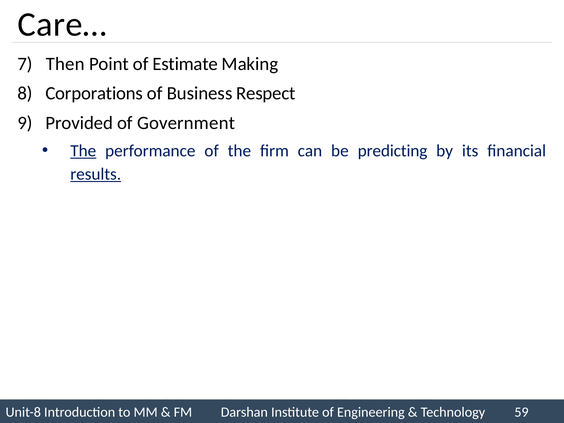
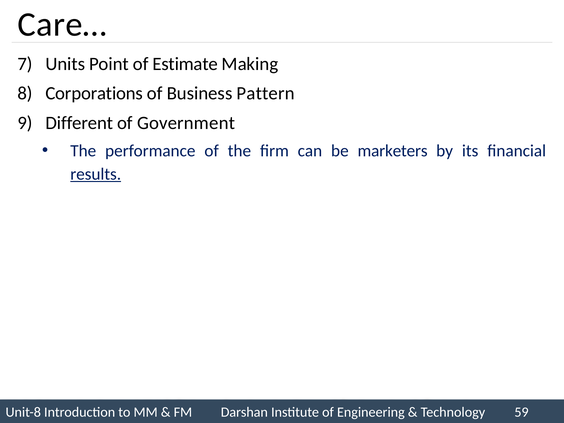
Then: Then -> Units (65, 64)
Respect: Respect -> Pattern (266, 93)
Provided: Provided -> Different (79, 123)
The underline: present -> none (83, 151)
predicting: predicting -> marketers (393, 151)
